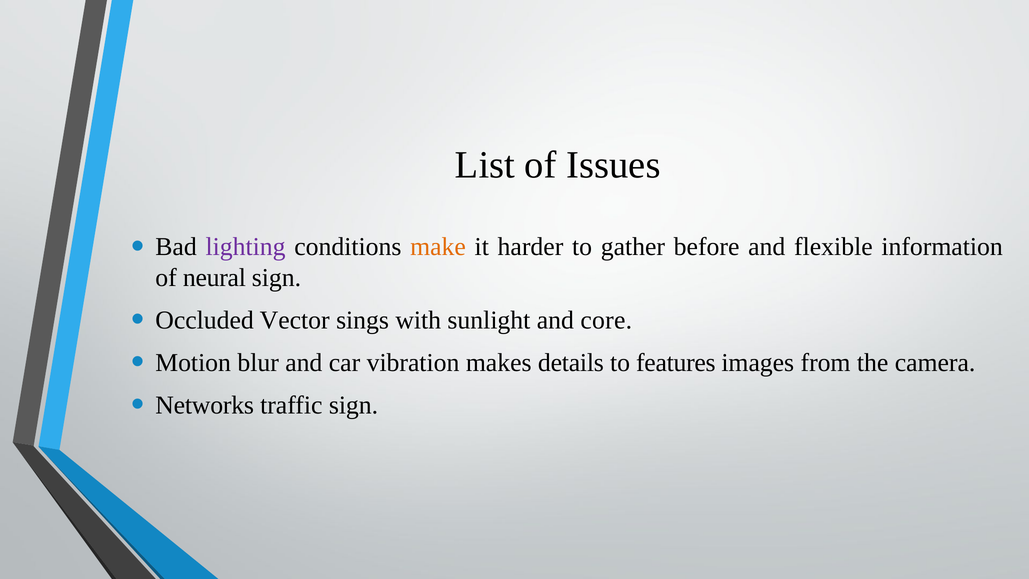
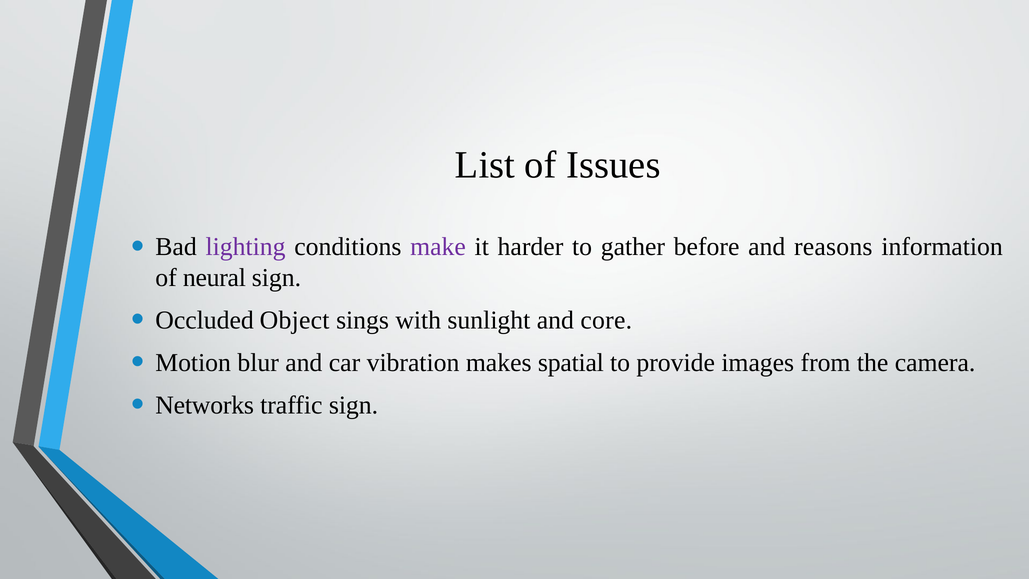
make colour: orange -> purple (438, 247)
flexible: flexible -> reasons (833, 247)
Vector: Vector -> Object (295, 320)
details: details -> spatial (571, 363)
features: features -> provide (676, 363)
